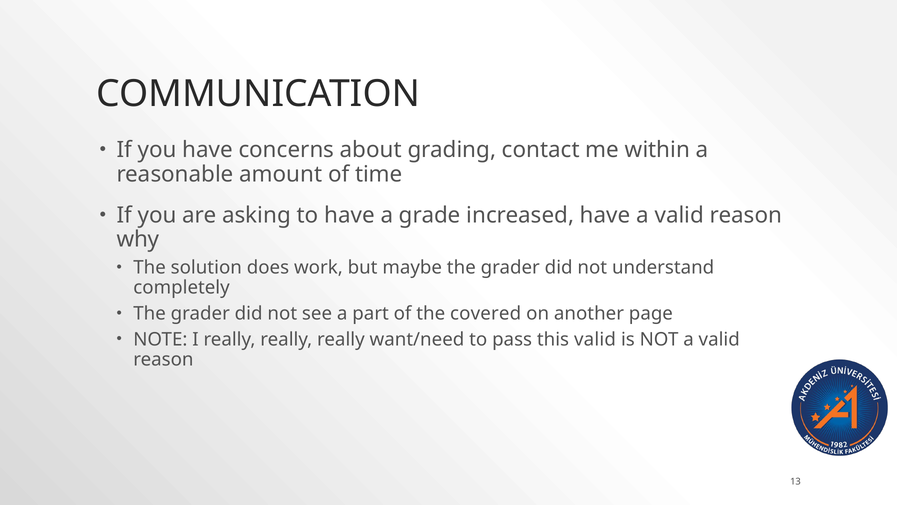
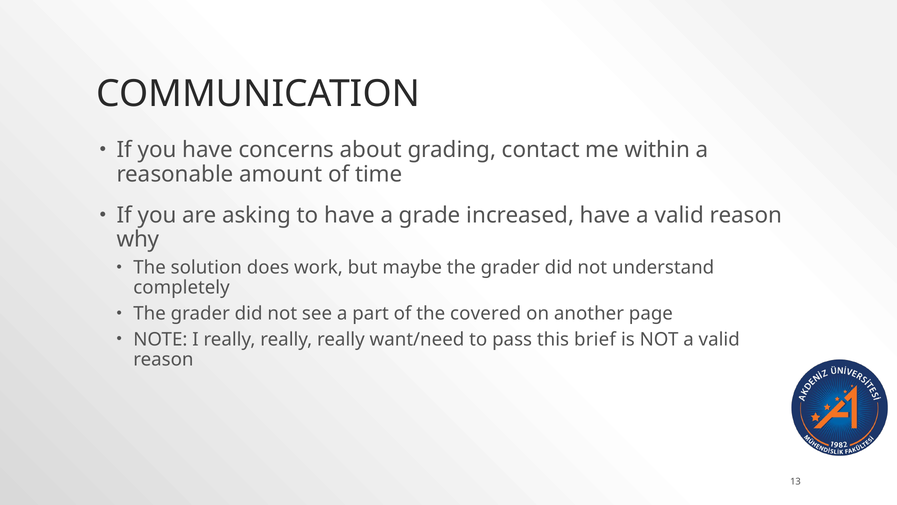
this valid: valid -> brief (595, 339)
